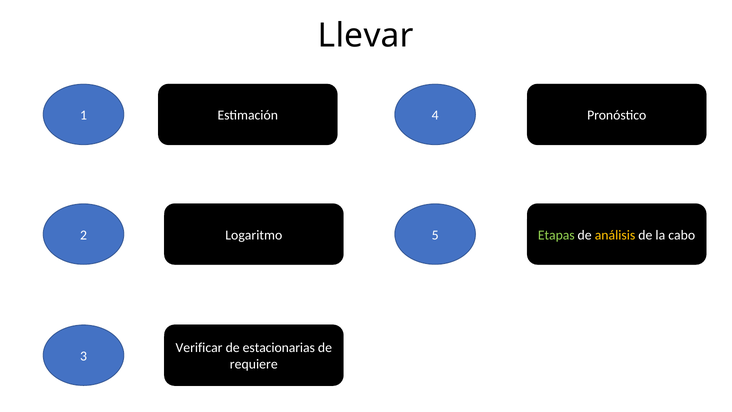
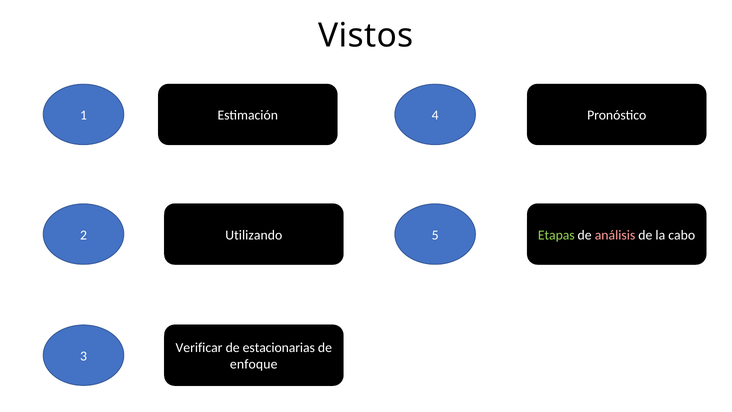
Llevar: Llevar -> Vistos (366, 36)
Logaritmo: Logaritmo -> Utilizando (254, 235)
análisis colour: yellow -> pink (615, 235)
requiere: requiere -> enfoque (254, 364)
